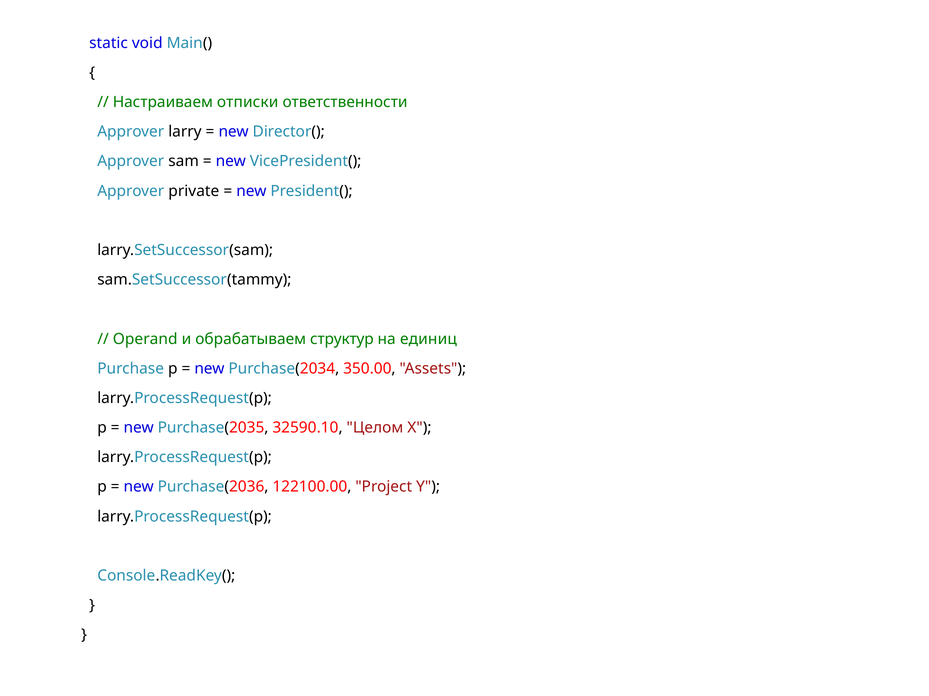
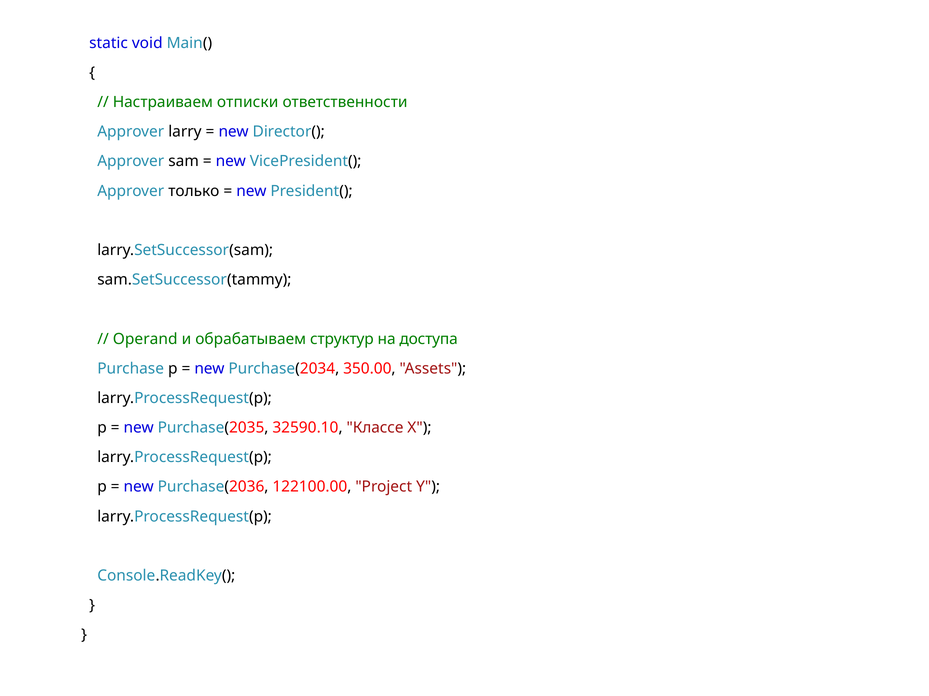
private: private -> только (194, 191)
единиц: единиц -> доступа (429, 339)
Целом: Целом -> Классе (375, 428)
